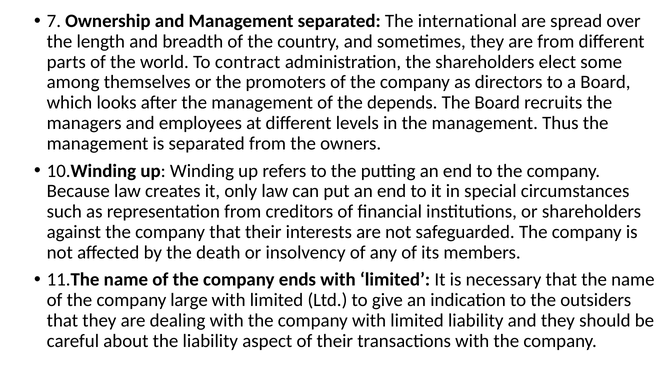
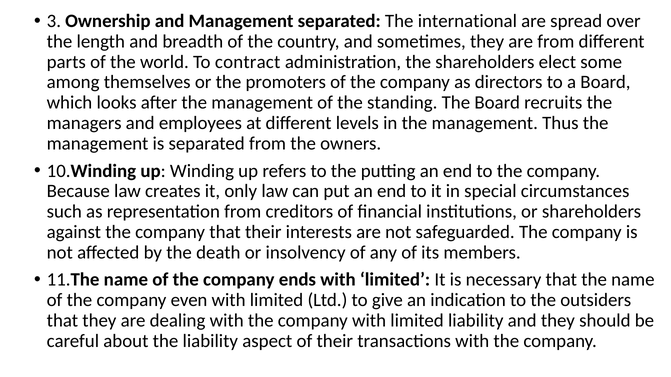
7: 7 -> 3 (54, 21)
depends: depends -> standing (402, 103)
large: large -> even (189, 300)
